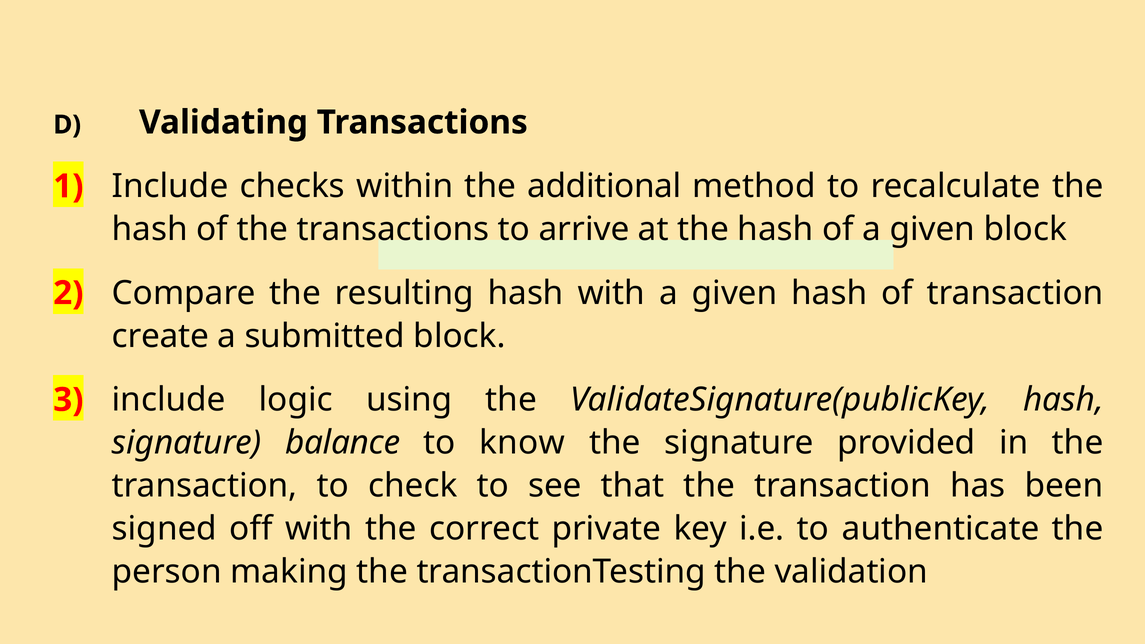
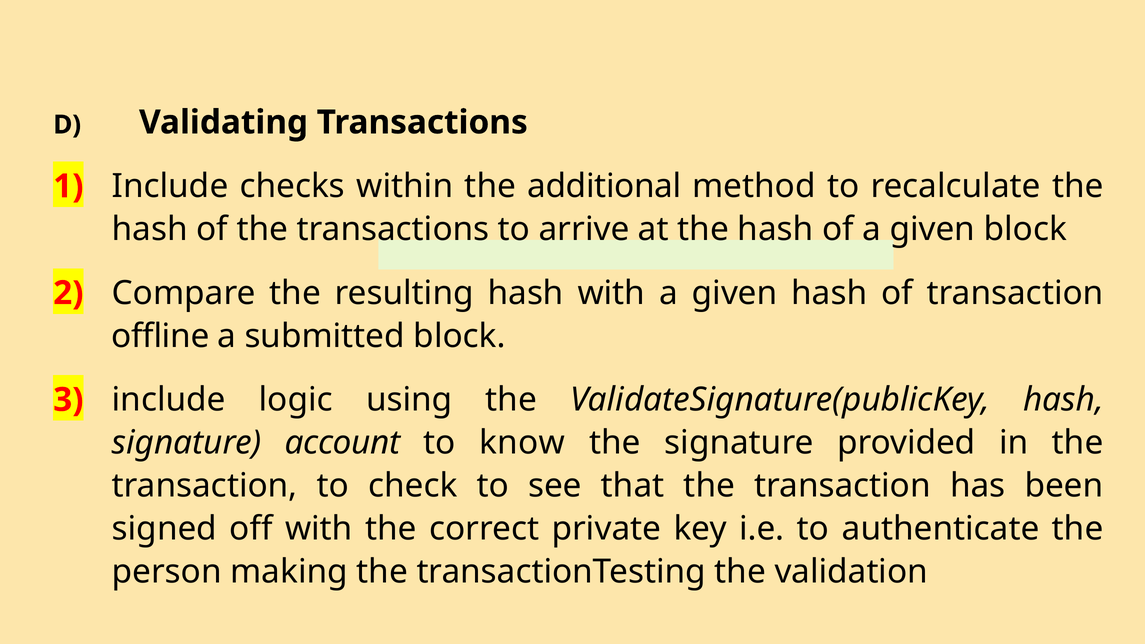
create: create -> offline (160, 336)
balance: balance -> account (343, 443)
